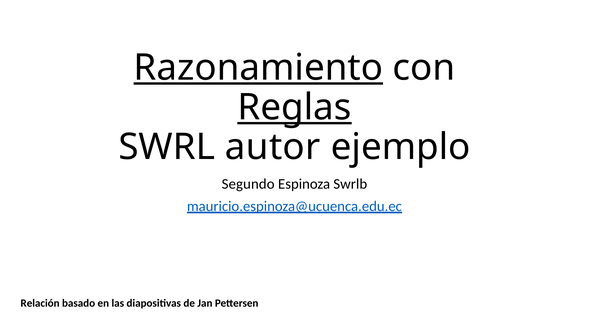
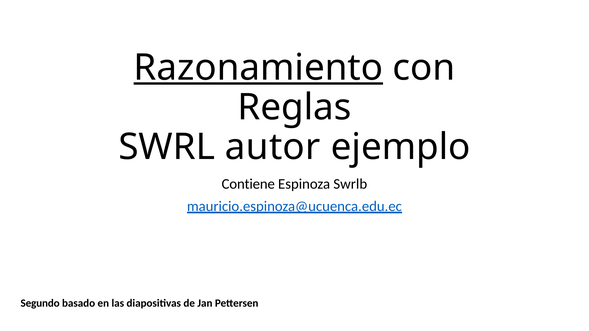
Reglas underline: present -> none (294, 107)
Segundo: Segundo -> Contiene (248, 184)
Relación: Relación -> Segundo (40, 303)
